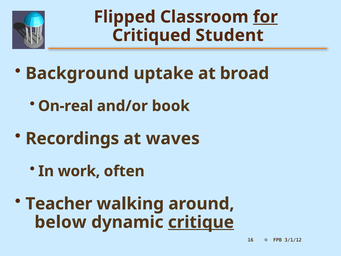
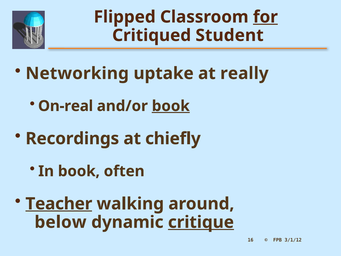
Background: Background -> Networking (77, 73)
broad: broad -> really (244, 73)
book underline: none -> present (171, 106)
waves: waves -> chiefly (173, 138)
In work: work -> book (79, 171)
Teacher underline: none -> present (59, 204)
